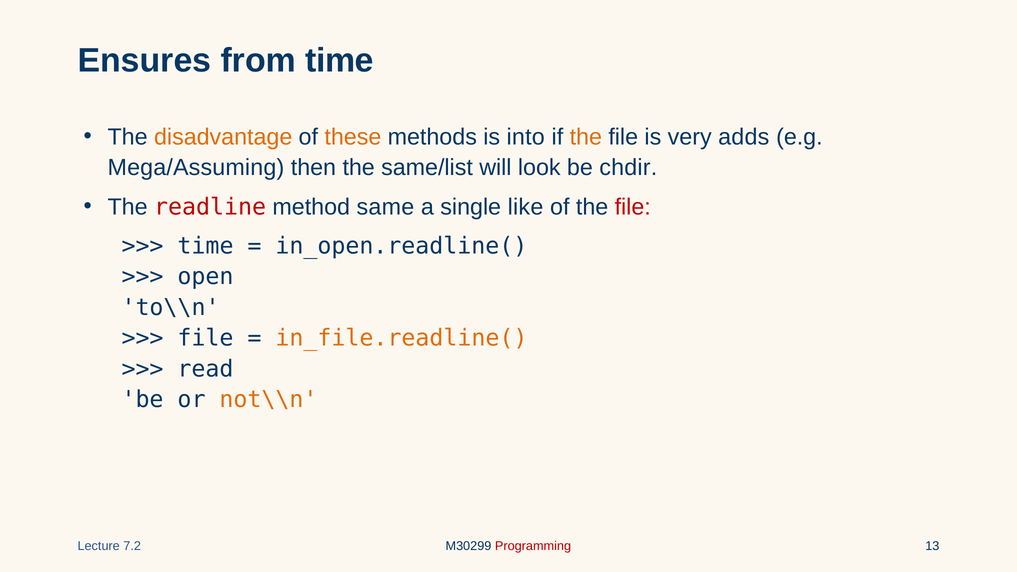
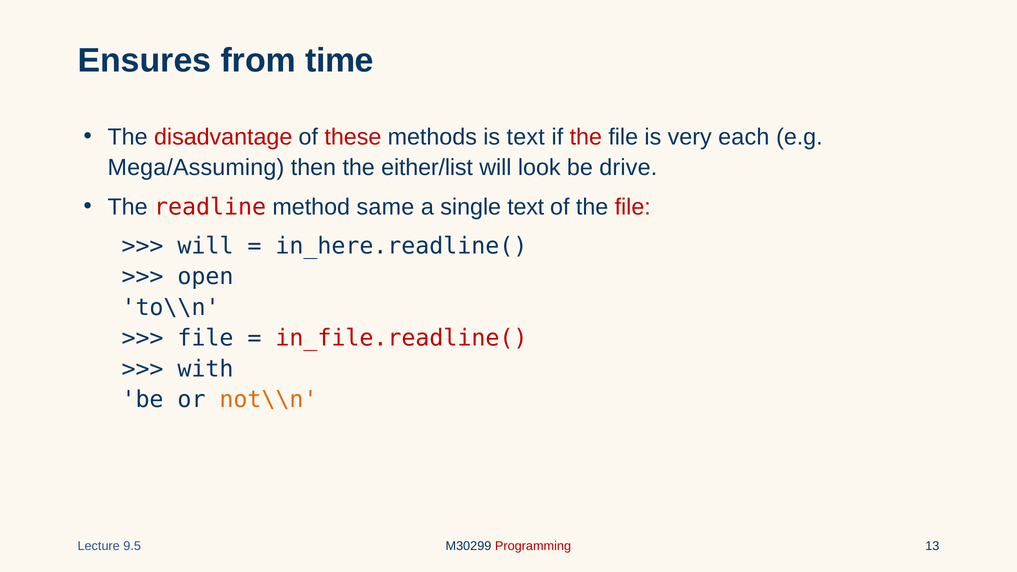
disadvantage colour: orange -> red (223, 137)
these colour: orange -> red (353, 137)
is into: into -> text (526, 137)
the colour: orange -> red (586, 137)
adds: adds -> each (744, 137)
same/list: same/list -> either/list (427, 168)
chdir: chdir -> drive (628, 168)
single like: like -> text (526, 207)
time: time -> will (206, 246)
in_open.readline(: in_open.readline( -> in_here.readline( (401, 246)
in_file.readline( colour: orange -> red (401, 338)
read: read -> with (205, 369)
7.2: 7.2 -> 9.5 (132, 546)
